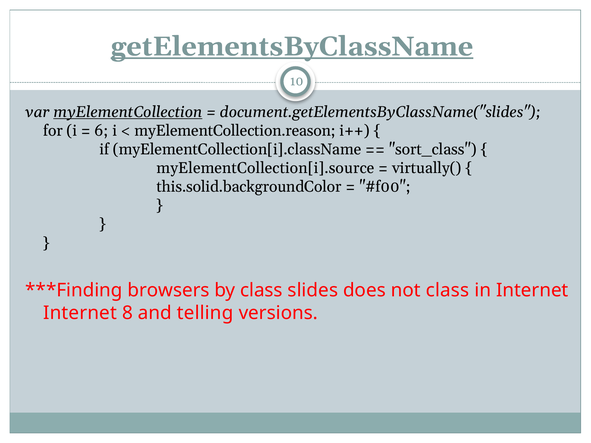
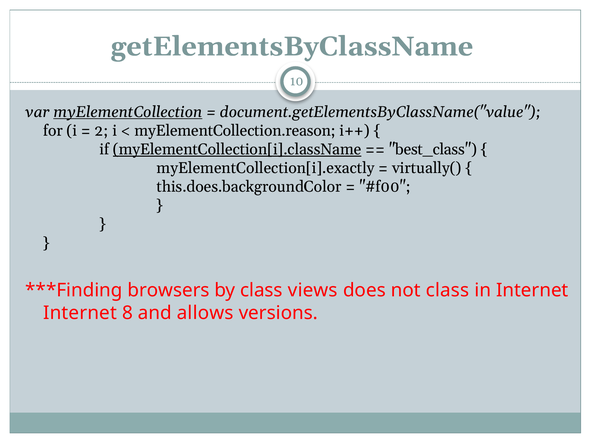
getElementsByClassName underline: present -> none (292, 47)
document.getElementsByClassName("slides: document.getElementsByClassName("slides -> document.getElementsByClassName("value (381, 112)
6: 6 -> 2 (102, 131)
myElementCollection[i].className underline: none -> present (237, 149)
sort_class: sort_class -> best_class (433, 149)
myElementCollection[i].source: myElementCollection[i].source -> myElementCollection[i].exactly (266, 168)
this.solid.backgroundColor: this.solid.backgroundColor -> this.does.backgroundColor (249, 187)
slides: slides -> views (313, 290)
telling: telling -> allows (205, 313)
